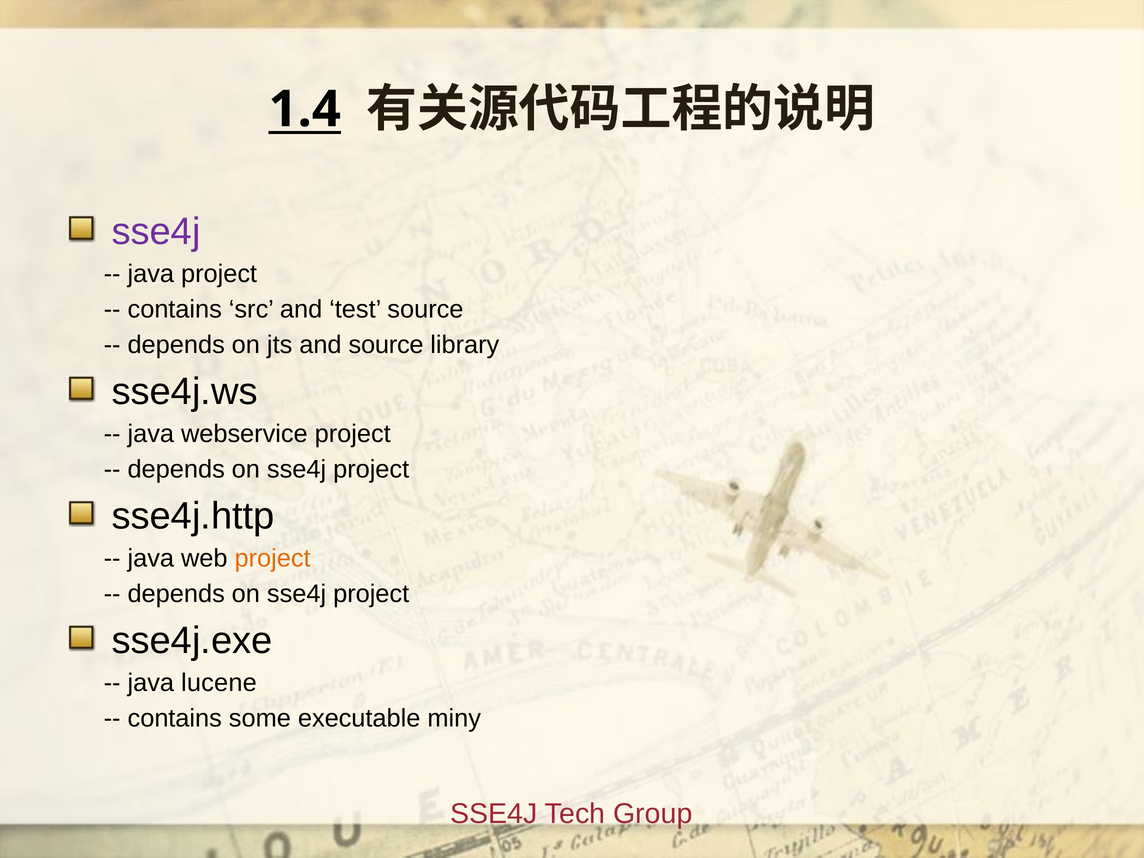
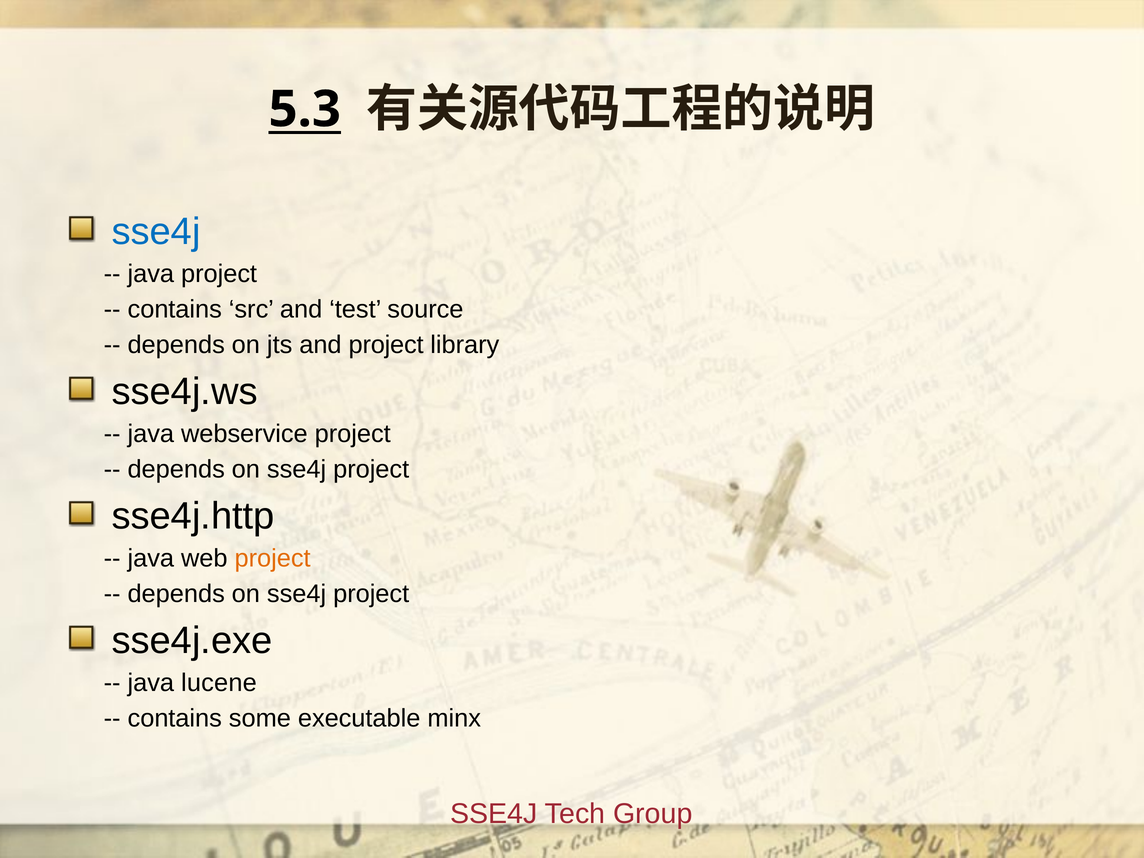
1.4: 1.4 -> 5.3 (305, 109)
sse4j colour: purple -> blue (156, 231)
and source: source -> project (386, 345)
miny: miny -> minx (454, 719)
